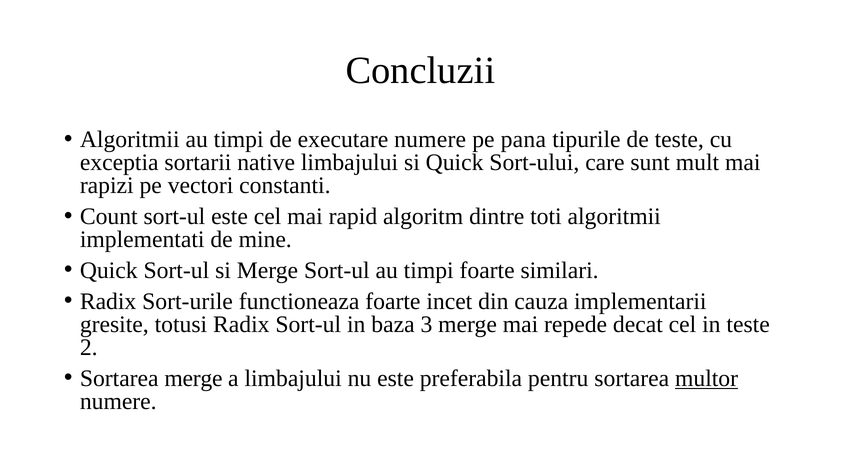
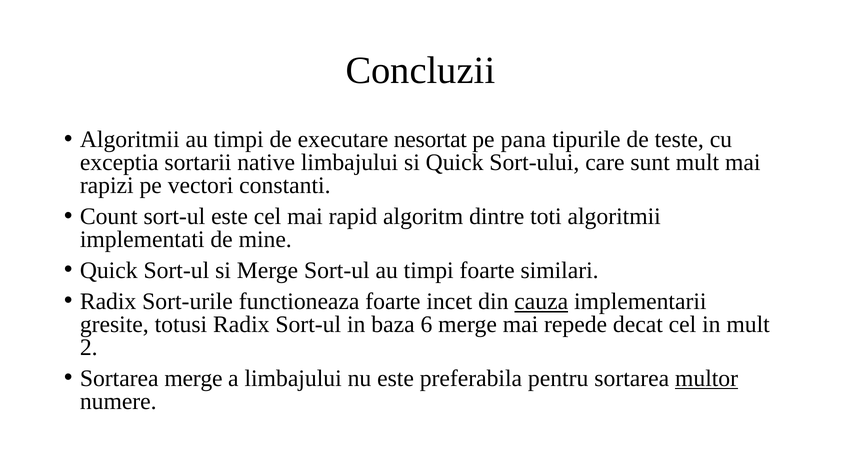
executare numere: numere -> nesortat (430, 140)
cauza underline: none -> present (541, 301)
3: 3 -> 6 (426, 324)
in teste: teste -> mult (748, 324)
